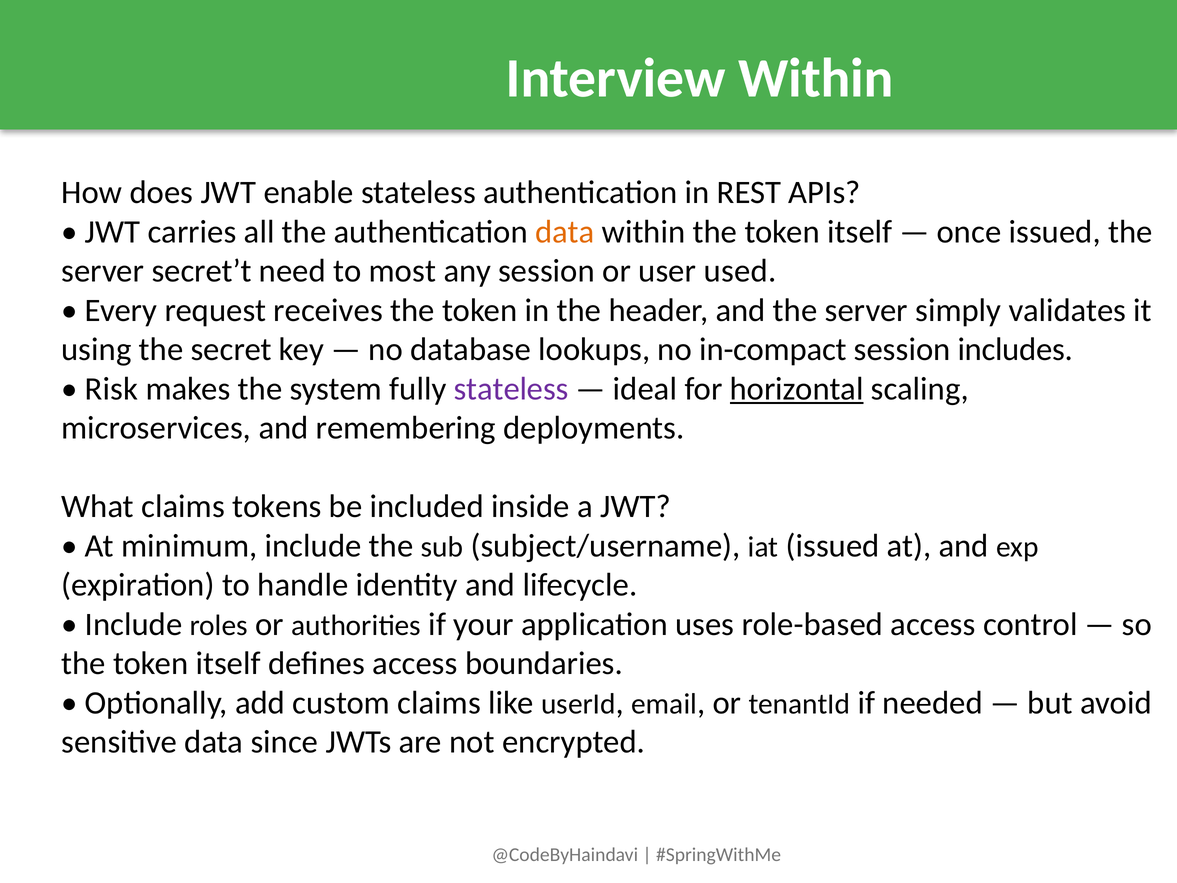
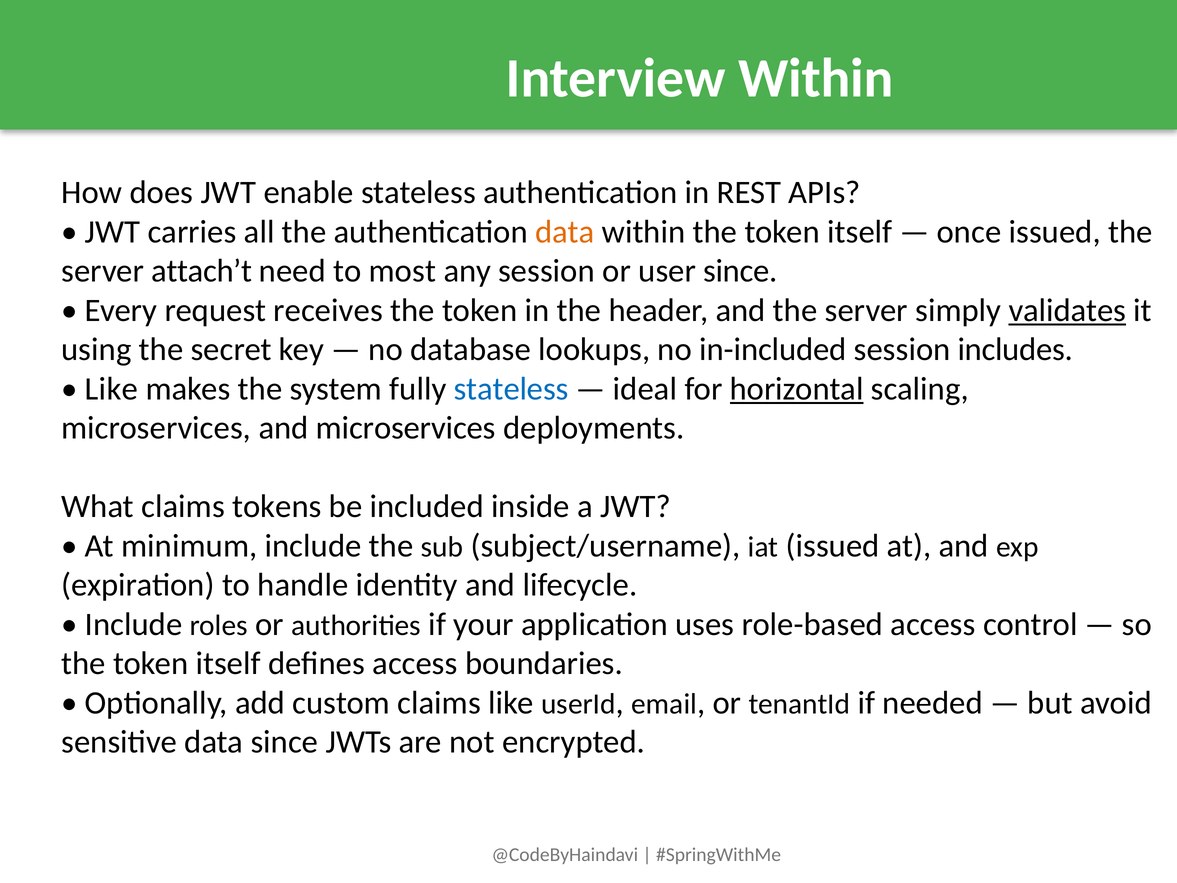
secret’t: secret’t -> attach’t (202, 271)
user used: used -> since (740, 271)
validates underline: none -> present (1067, 310)
in-compact: in-compact -> in-included (773, 349)
Risk: Risk -> Like (111, 389)
stateless colour: purple -> blue (511, 389)
and remembering: remembering -> microservices (406, 428)
